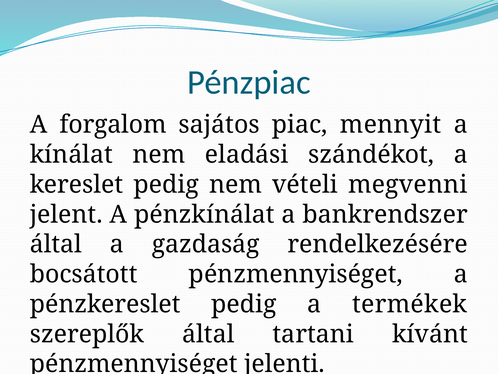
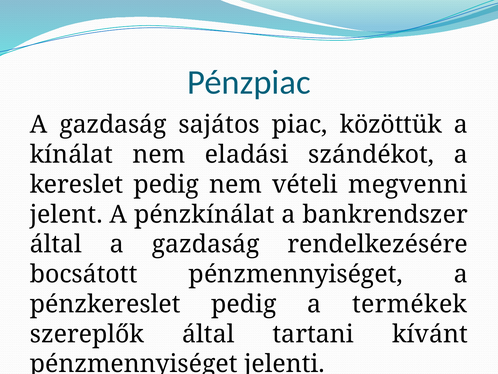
forgalom: forgalom -> gazdaság (113, 125)
mennyit: mennyit -> közöttük (391, 125)
